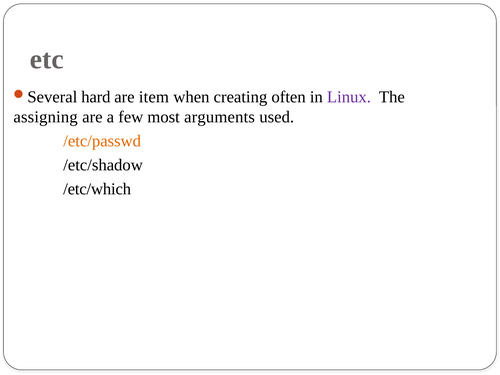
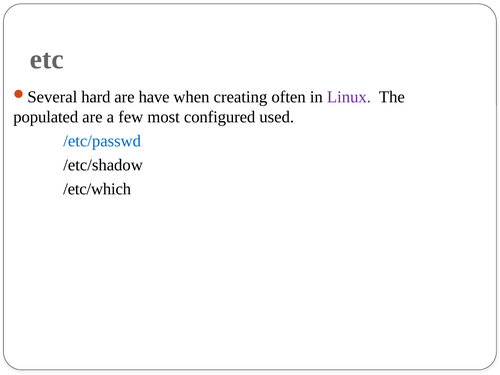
item: item -> have (154, 97)
assigning: assigning -> populated (46, 117)
arguments: arguments -> configured (220, 117)
/etc/passwd colour: orange -> blue (102, 141)
